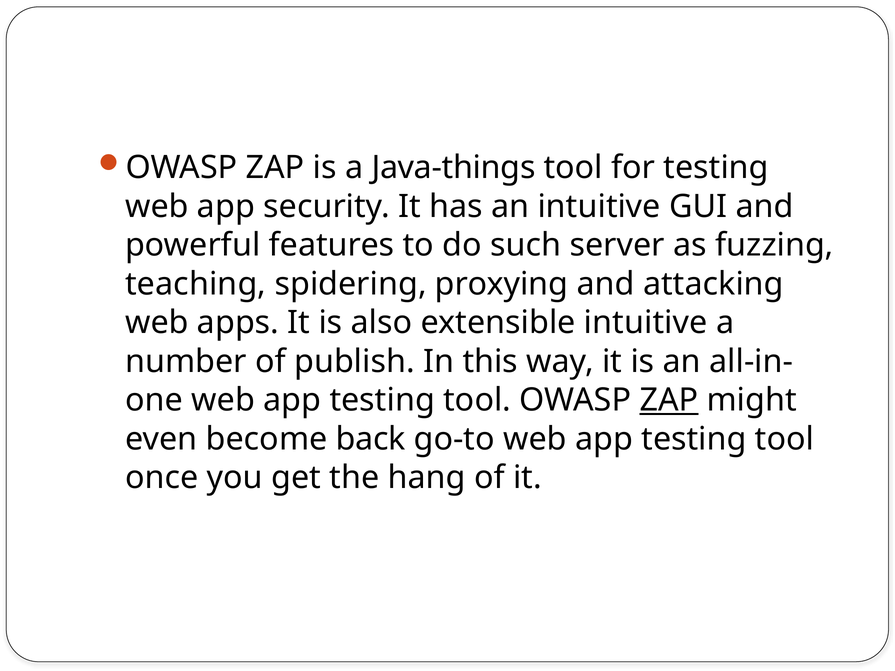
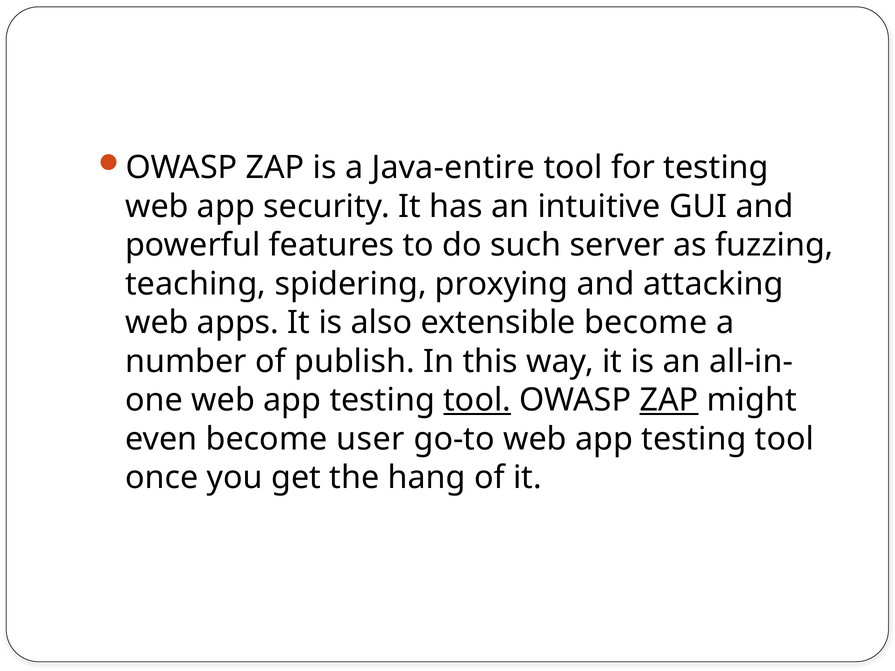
Java-things: Java-things -> Java-entire (453, 168)
extensible intuitive: intuitive -> become (646, 323)
tool underline: none -> present (477, 400)
back: back -> user (370, 439)
